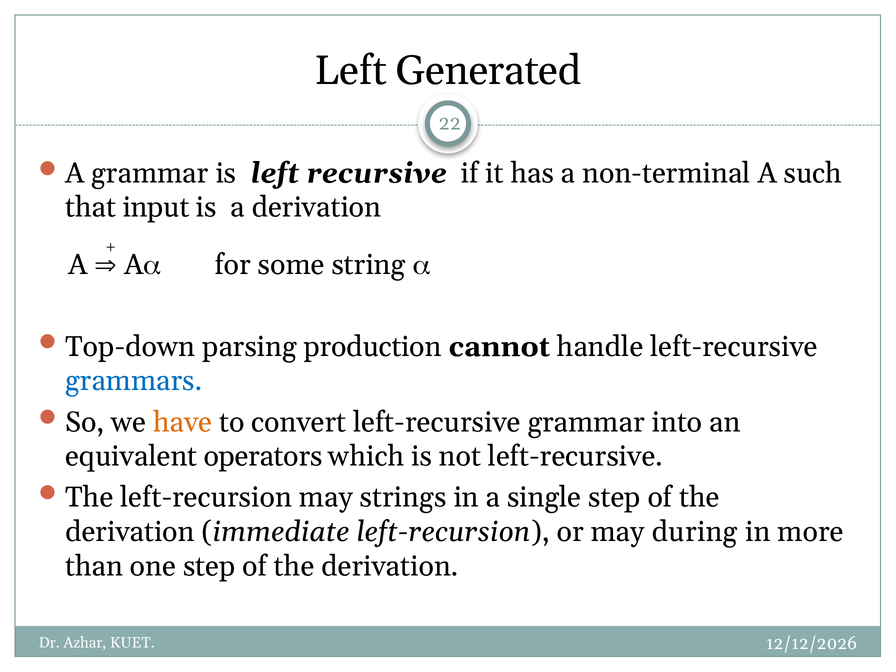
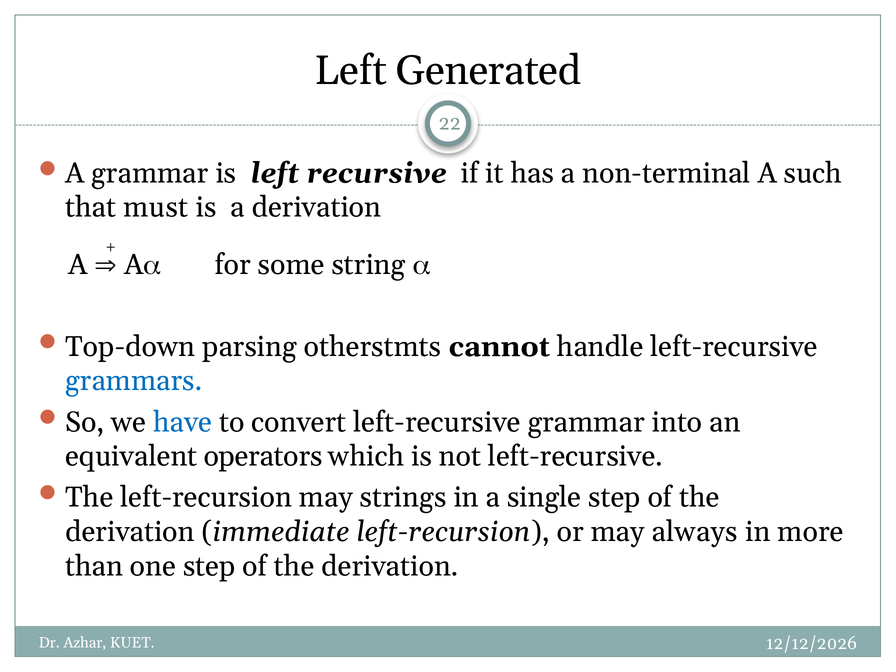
input: input -> must (156, 208)
production: production -> otherstmts (372, 347)
have colour: orange -> blue (183, 422)
during: during -> always (695, 532)
